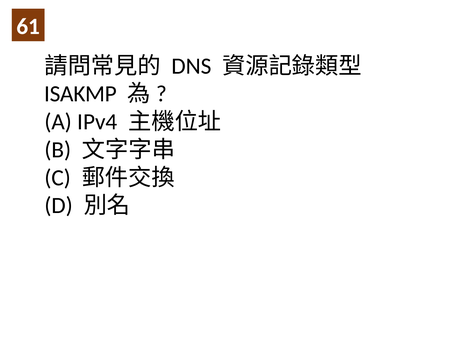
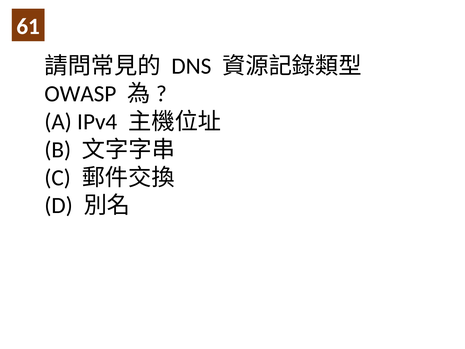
ISAKMP: ISAKMP -> OWASP (80, 94)
